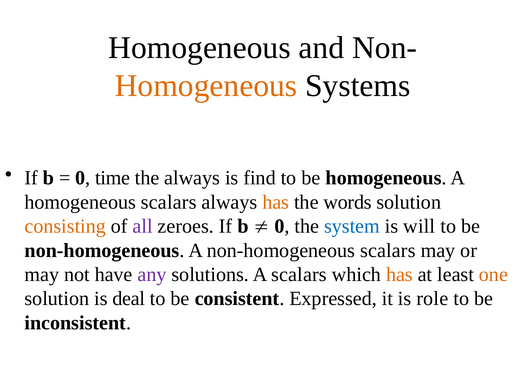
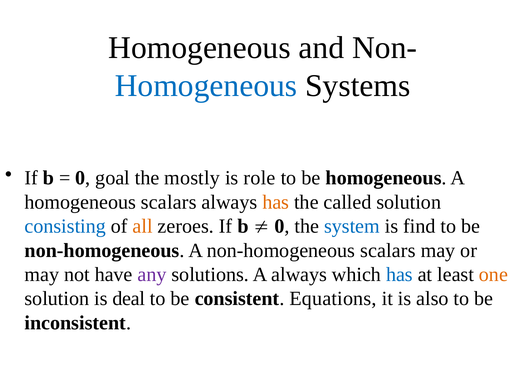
Homogeneous colour: orange -> blue (206, 86)
time: time -> goal (113, 178)
the always: always -> mostly (192, 178)
find: find -> role (259, 178)
words: words -> called (348, 202)
consisting colour: orange -> blue (65, 226)
all colour: purple -> orange (143, 226)
will: will -> find (419, 226)
A scalars: scalars -> always (299, 274)
has colour: orange -> blue (399, 274)
Expressed: Expressed -> Equations (333, 298)
role: role -> also (432, 298)
